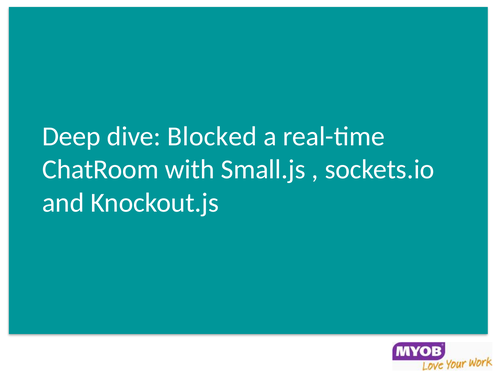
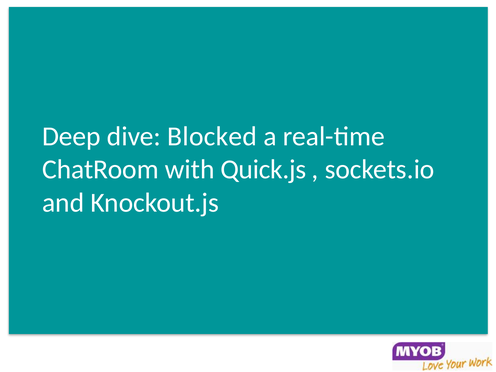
Small.js: Small.js -> Quick.js (263, 170)
